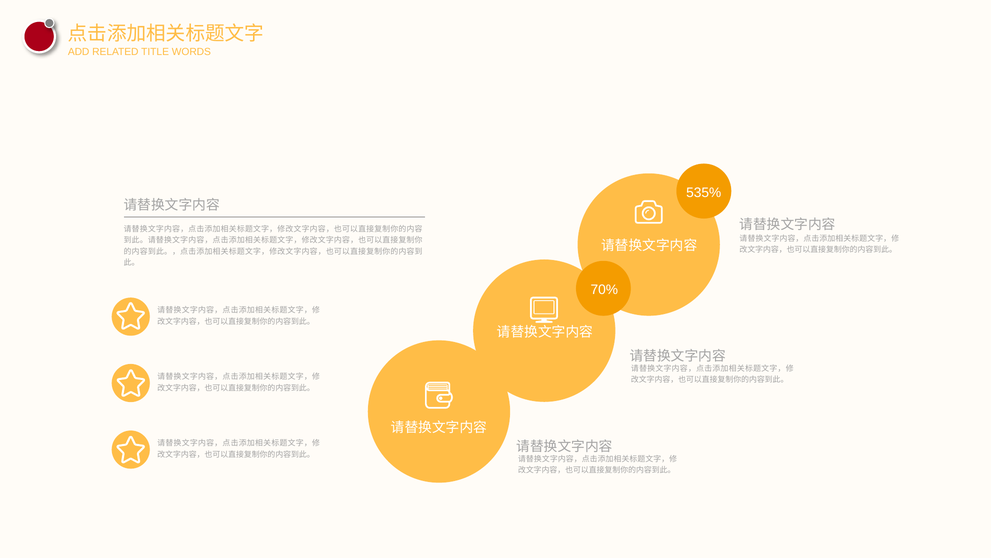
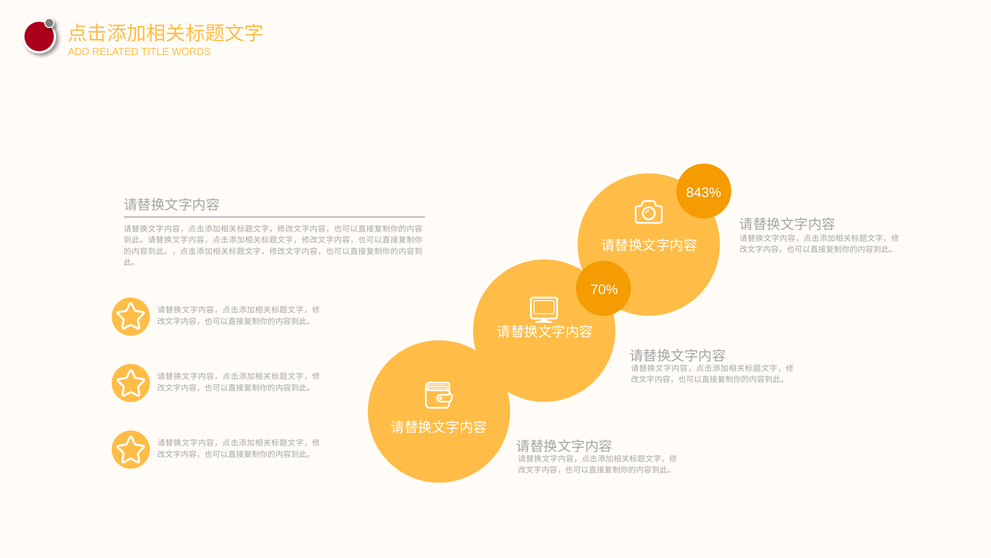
535%: 535% -> 843% (704, 192)
